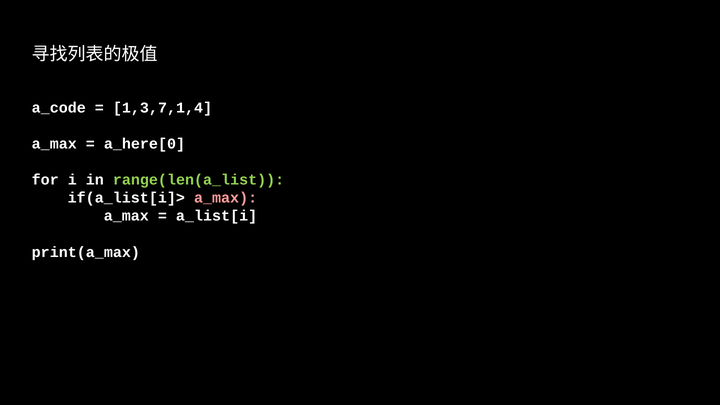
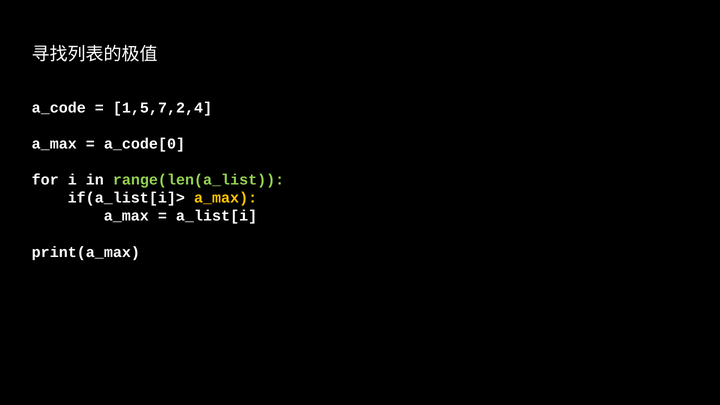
1,3,7,1,4: 1,3,7,1,4 -> 1,5,7,2,4 (163, 108)
a_here[0: a_here[0 -> a_code[0 (144, 144)
a_max colour: pink -> yellow (226, 198)
